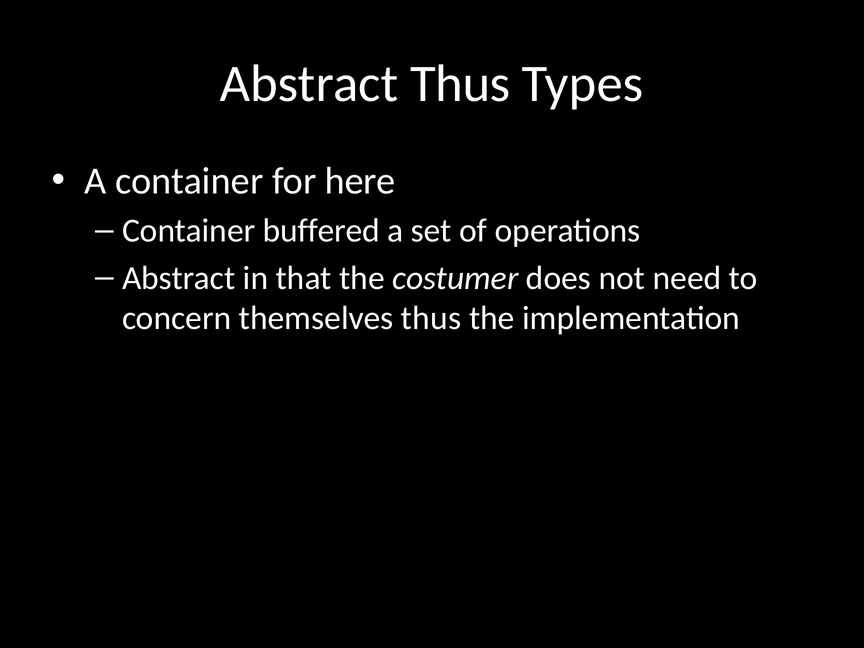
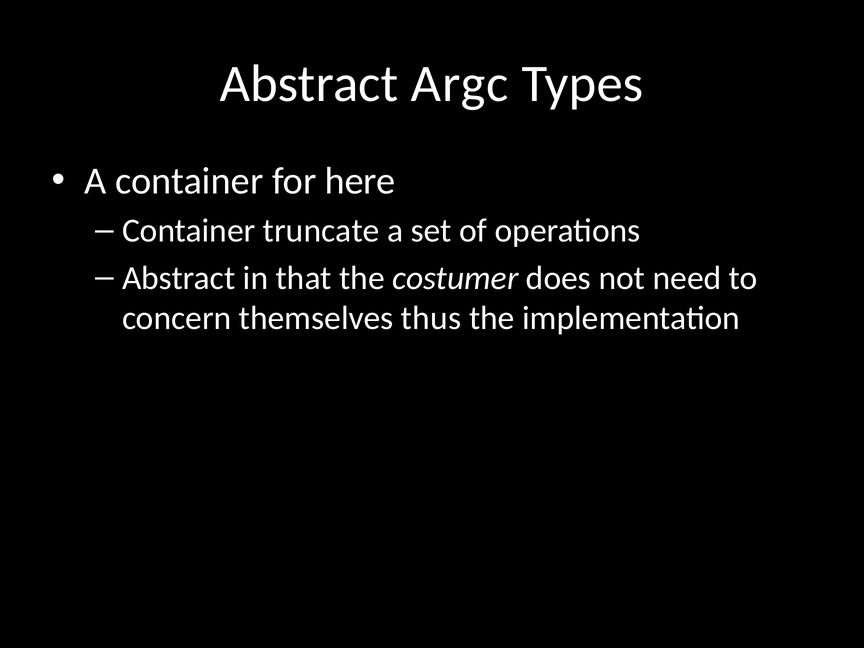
Abstract Thus: Thus -> Argc (460, 84)
buffered: buffered -> truncate (321, 231)
